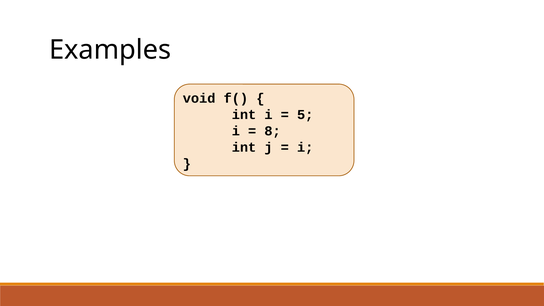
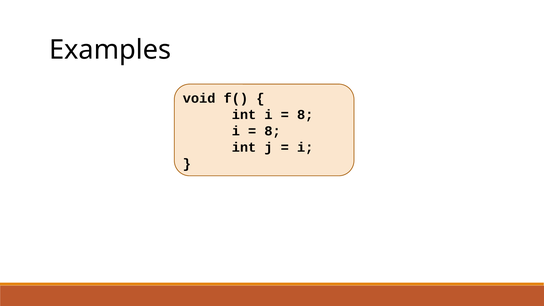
5: 5 -> 8 (305, 115)
